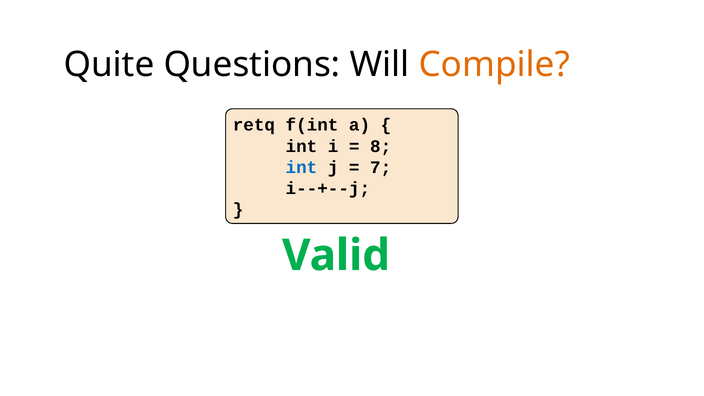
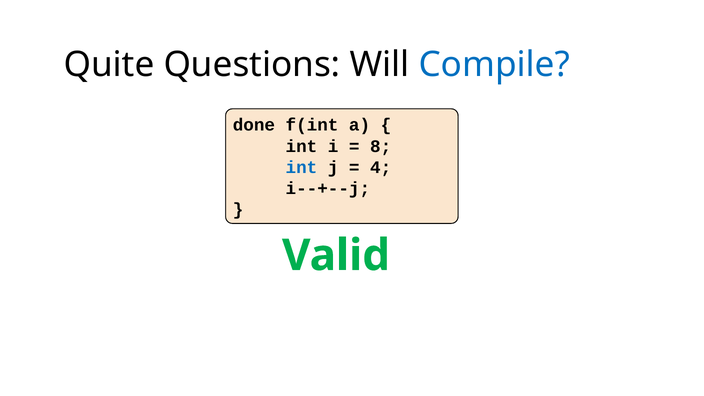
Compile colour: orange -> blue (494, 65)
retq: retq -> done (254, 125)
7: 7 -> 4 (381, 167)
